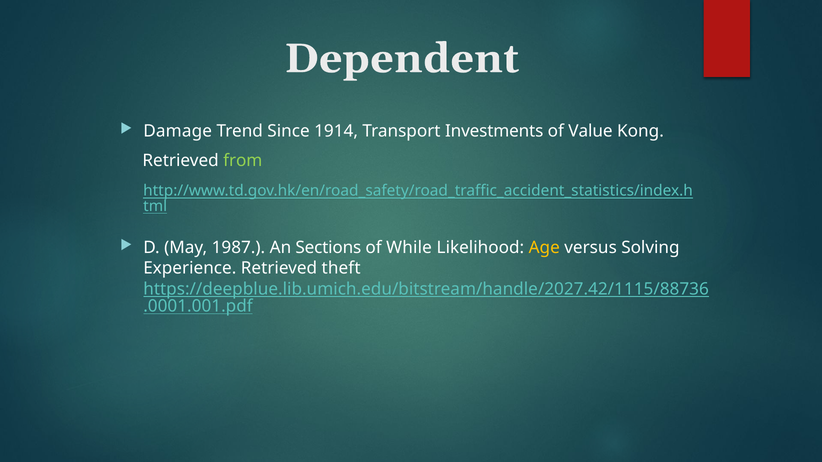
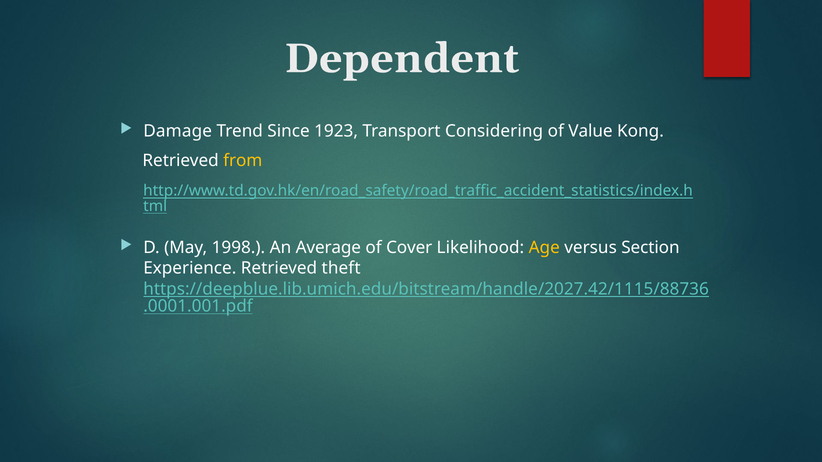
1914: 1914 -> 1923 (336, 131)
Investments: Investments -> Considering (494, 131)
from colour: light green -> yellow (243, 160)
1987: 1987 -> 1998 (238, 248)
Sections: Sections -> Average (328, 248)
While: While -> Cover (409, 248)
Solving: Solving -> Section (650, 248)
